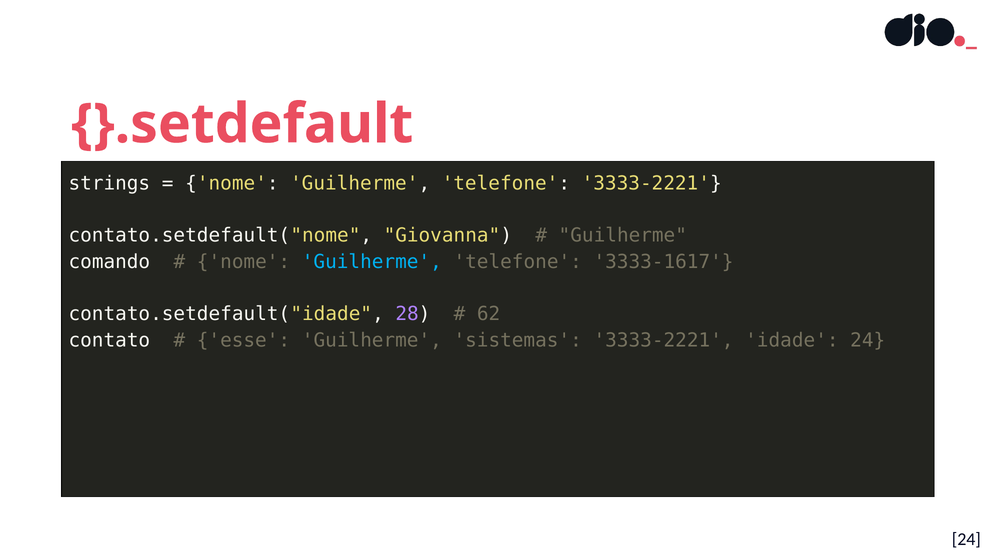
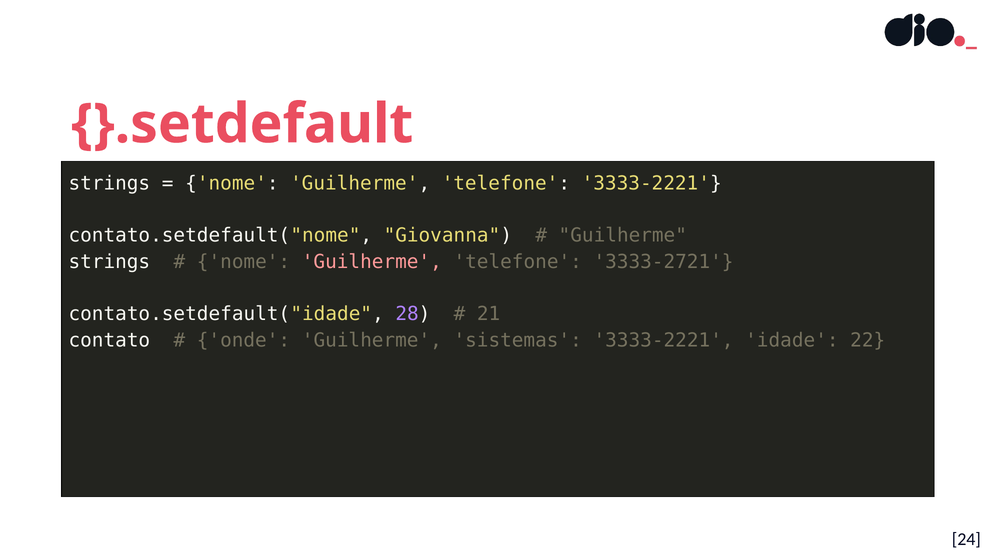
comando: comando -> strings (109, 262)
Guilherme colour: light blue -> pink (372, 262)
3333-1617: 3333-1617 -> 3333-2721 (664, 262)
62: 62 -> 21 (489, 314)
esse: esse -> onde (243, 340)
idade 24: 24 -> 22 (868, 340)
